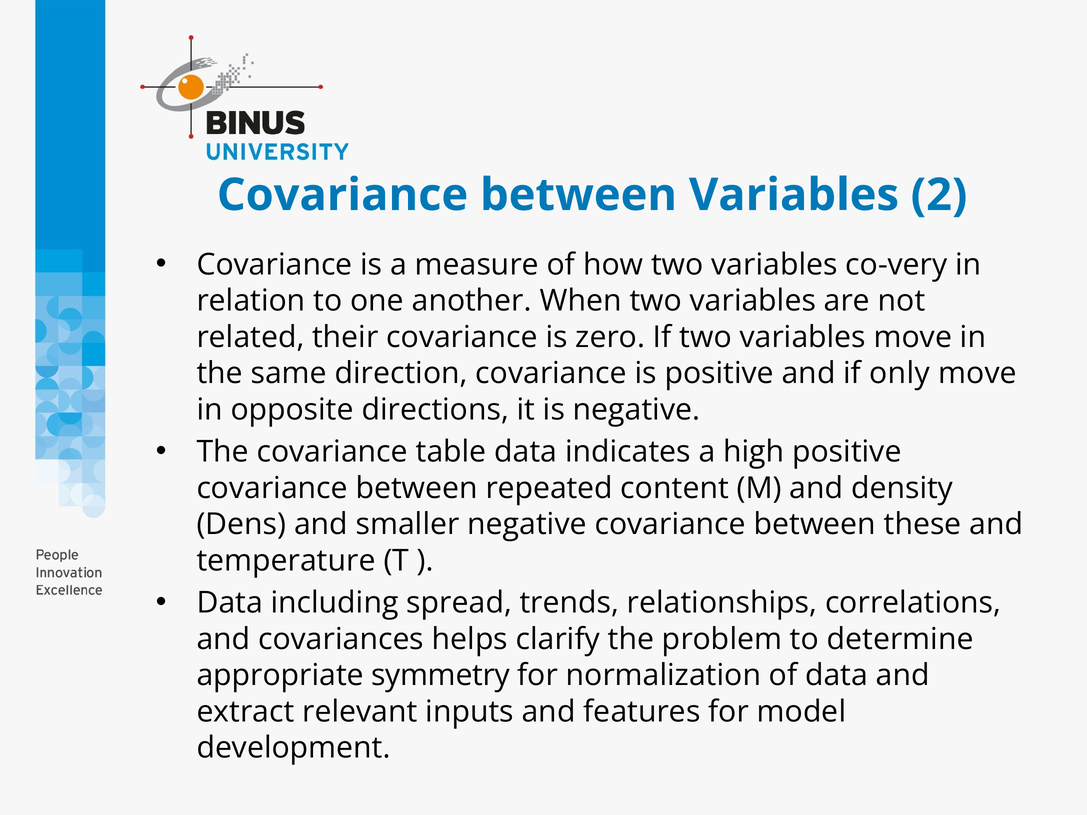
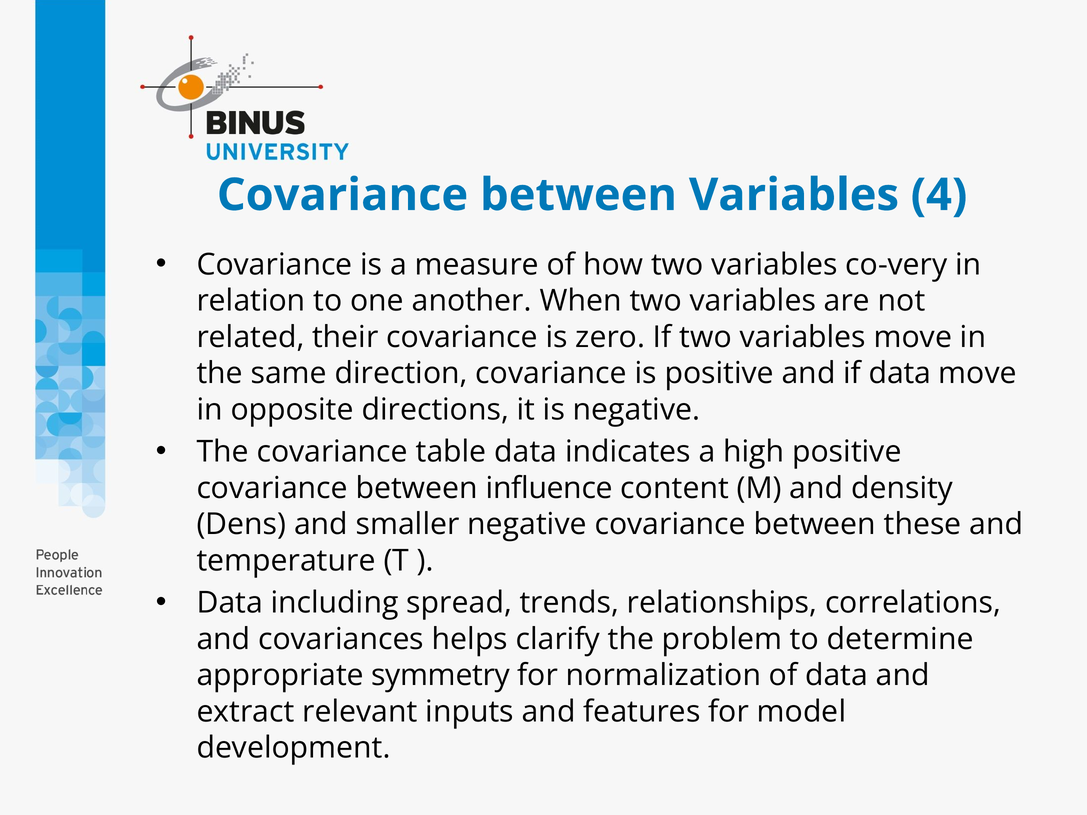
2: 2 -> 4 (939, 195)
if only: only -> data (900, 374)
repeated: repeated -> influence (549, 488)
